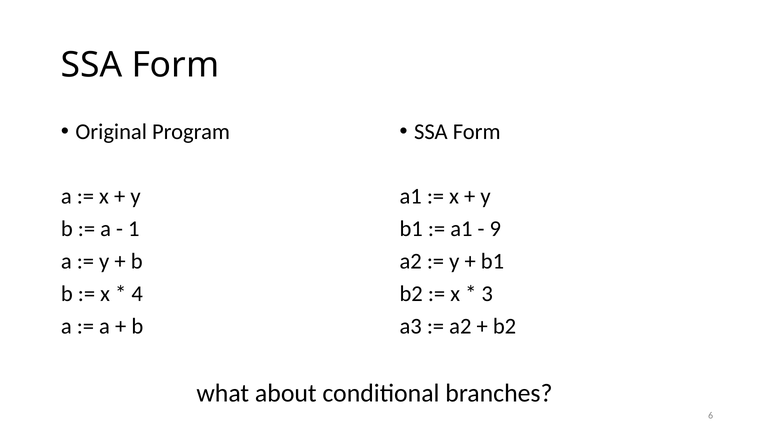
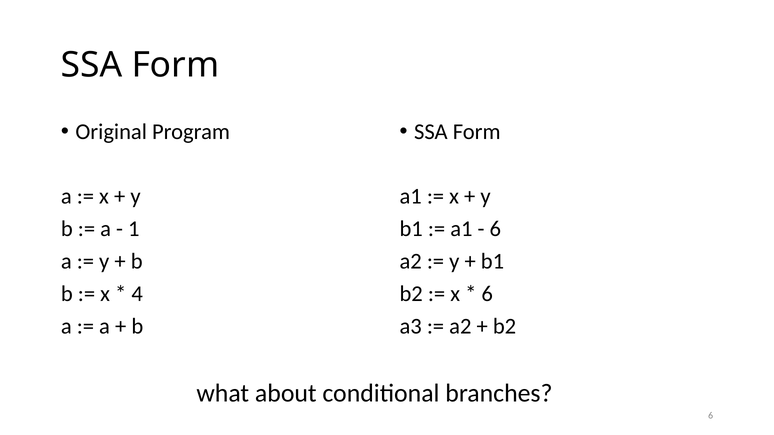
9: 9 -> 6 (495, 229)
3: 3 -> 6 (487, 294)
